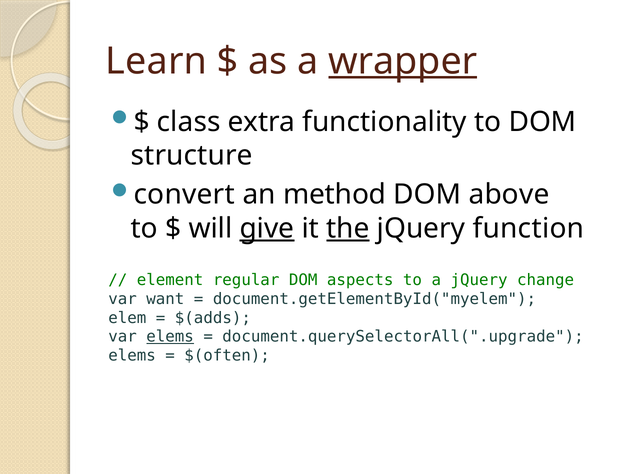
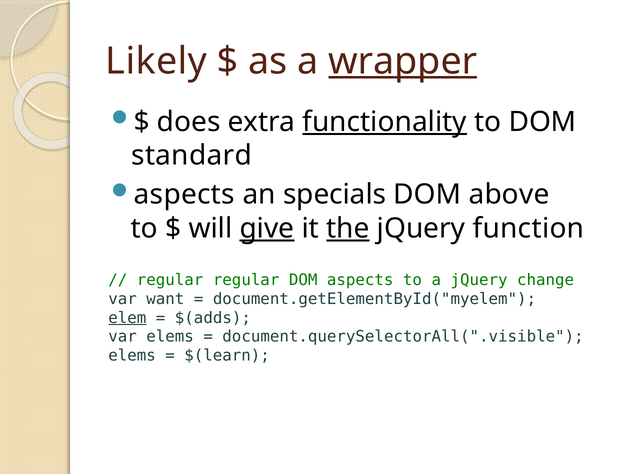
Learn: Learn -> Likely (156, 61)
class: class -> does (189, 122)
functionality underline: none -> present (385, 122)
structure: structure -> standard (192, 156)
convert: convert -> aspects (184, 195)
method: method -> specials (335, 195)
element: element -> regular (170, 280)
elem underline: none -> present (127, 318)
elems underline: present -> none (170, 337)
document.querySelectorAll(".upgrade: document.querySelectorAll(".upgrade -> document.querySelectorAll(".visible (403, 337)
$(often: $(often -> $(learn (227, 356)
